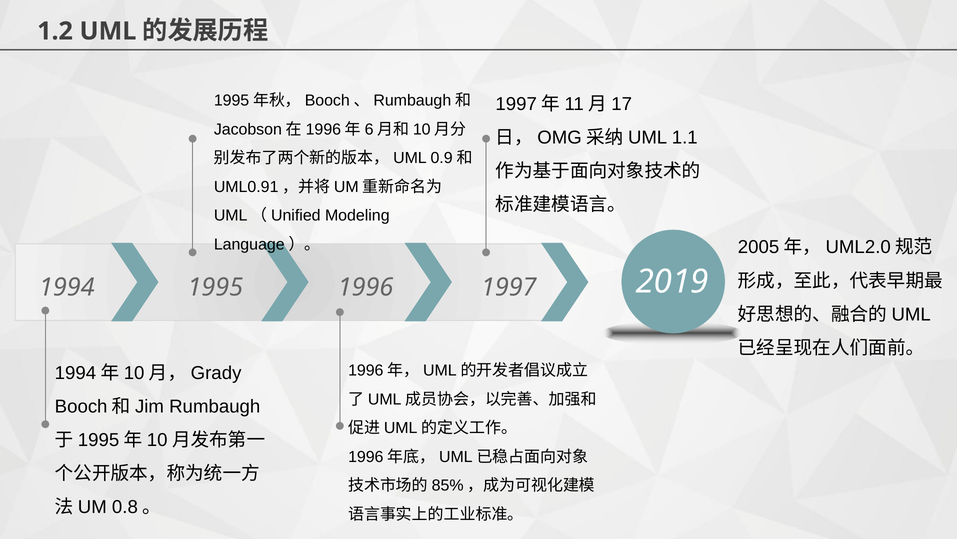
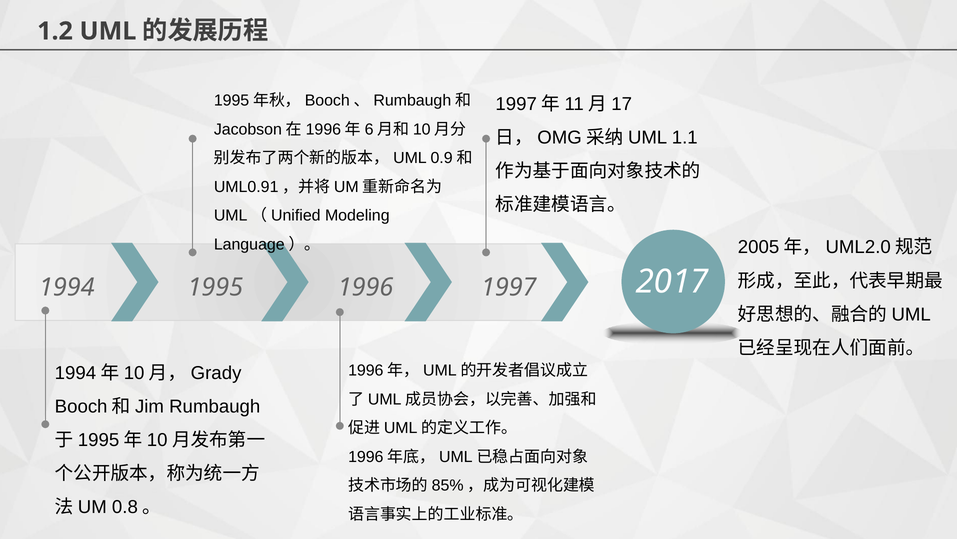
2019: 2019 -> 2017 (672, 281)
